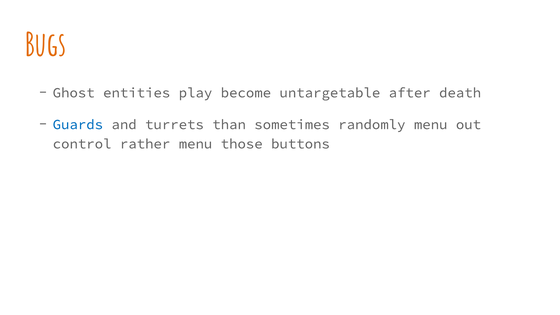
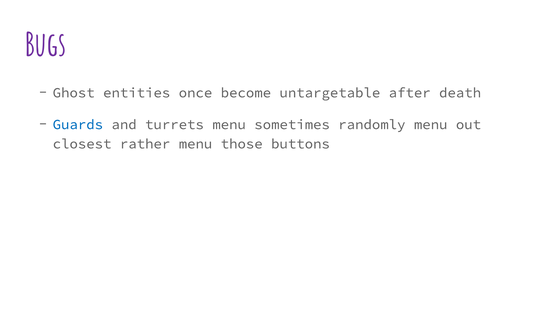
Bugs colour: orange -> purple (45, 45)
play: play -> once (195, 93)
turrets than: than -> menu (229, 124)
control: control -> closest (82, 144)
